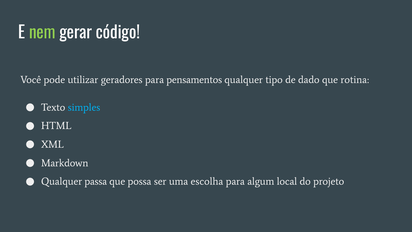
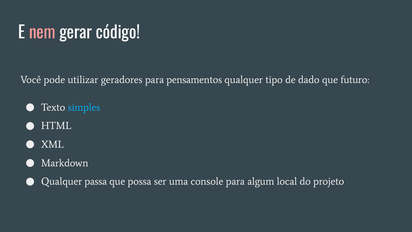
nem colour: light green -> pink (42, 33)
rotina: rotina -> futuro (355, 80)
escolha: escolha -> console (207, 181)
